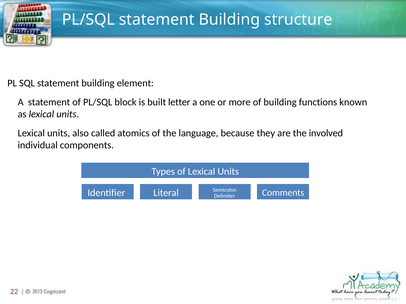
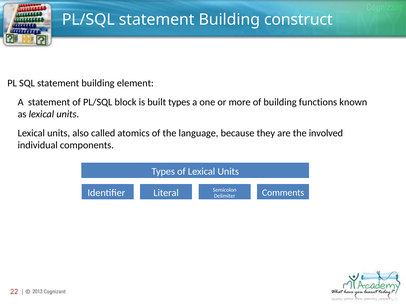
structure: structure -> construct (298, 20)
built letter: letter -> types (179, 102)
